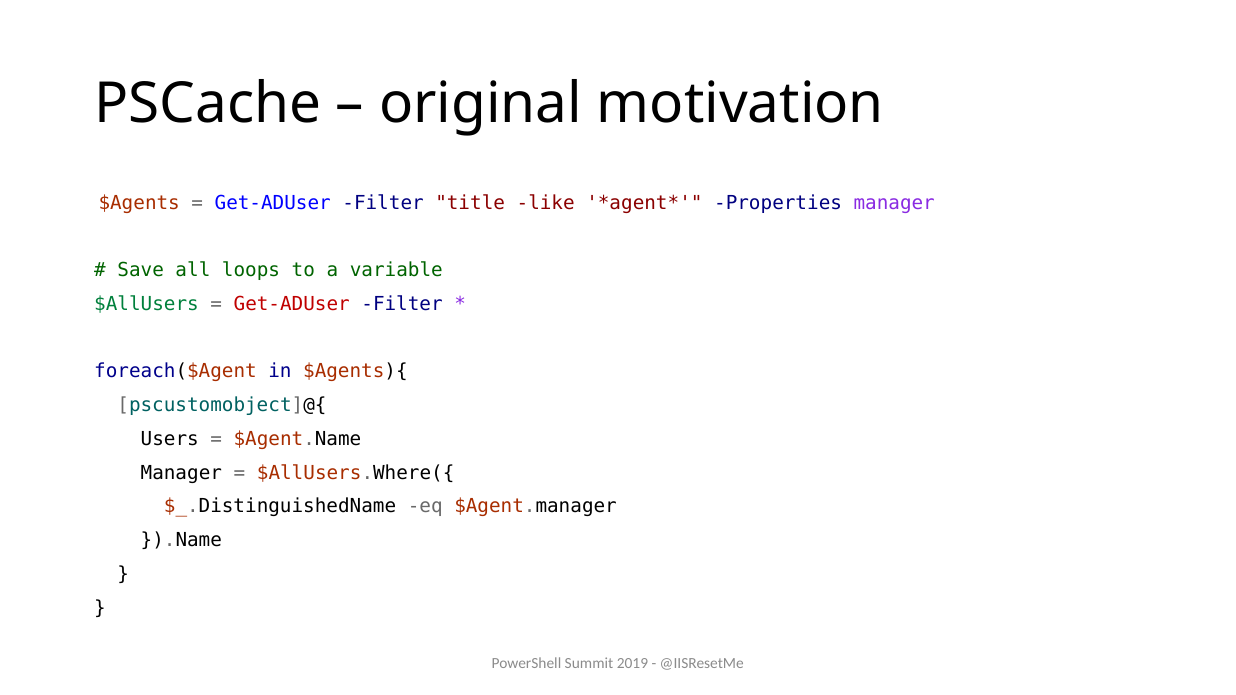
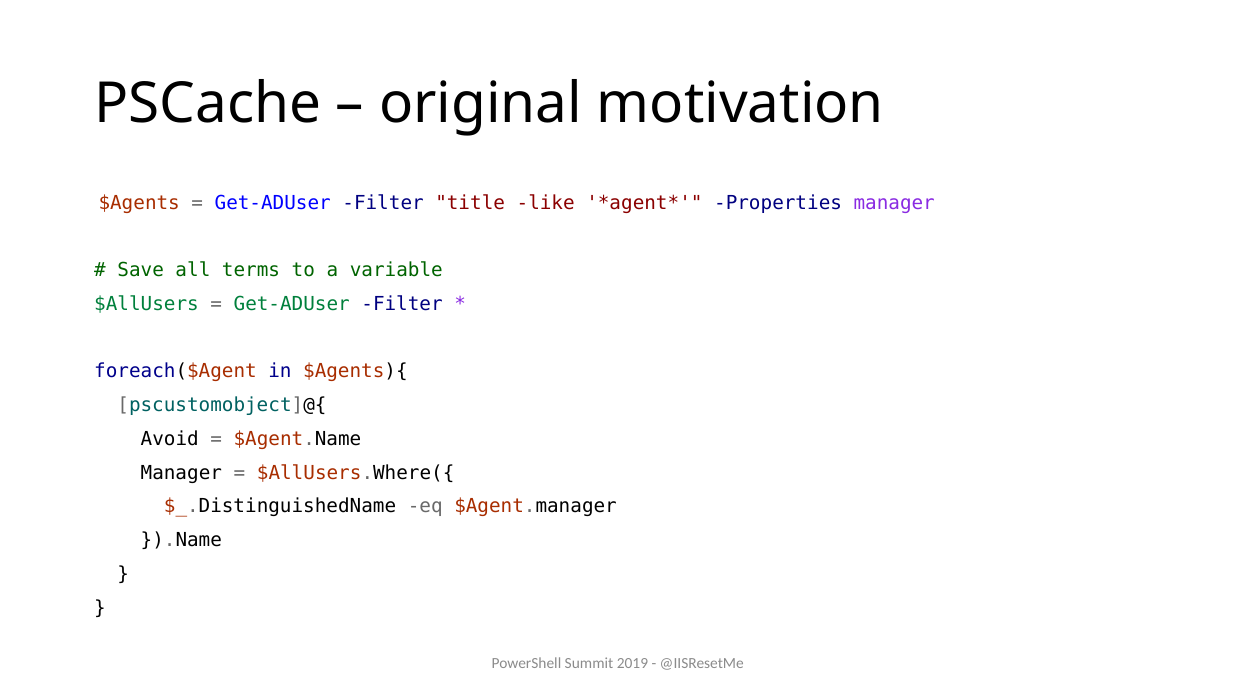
loops: loops -> terms (251, 270)
Get-ADUser colour: red -> green (292, 304)
Users: Users -> Avoid (170, 439)
